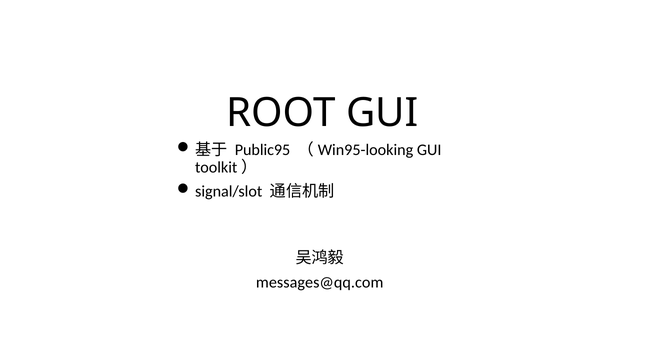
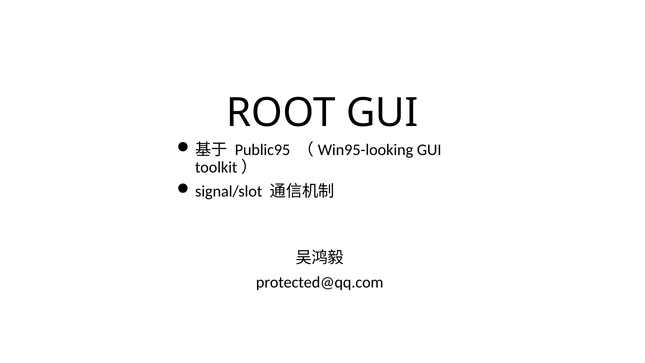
messages@qq.com: messages@qq.com -> protected@qq.com (320, 282)
